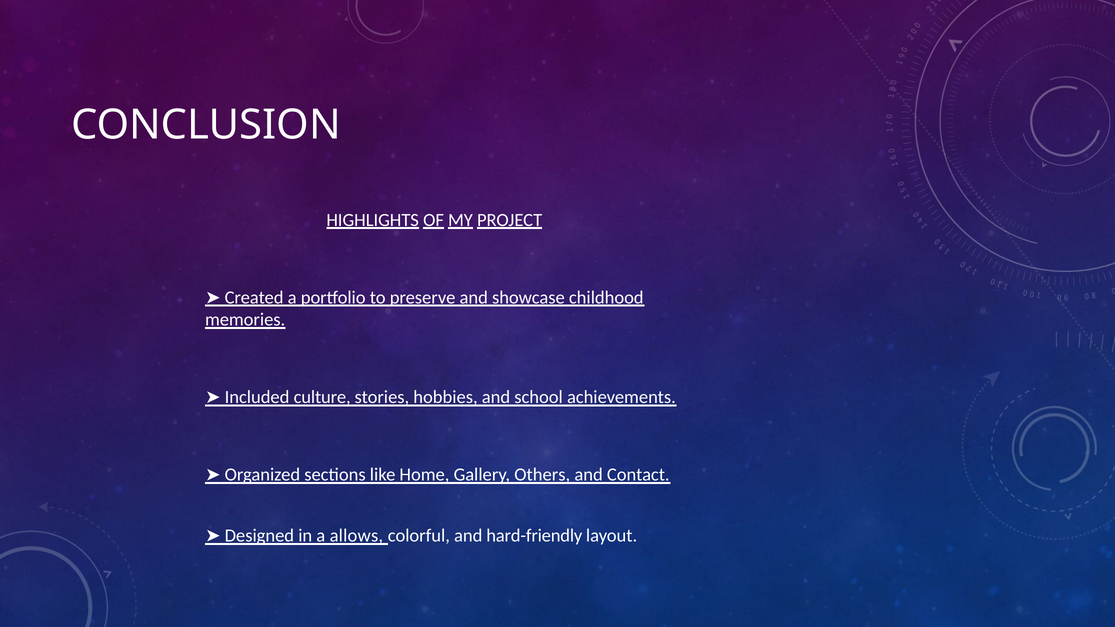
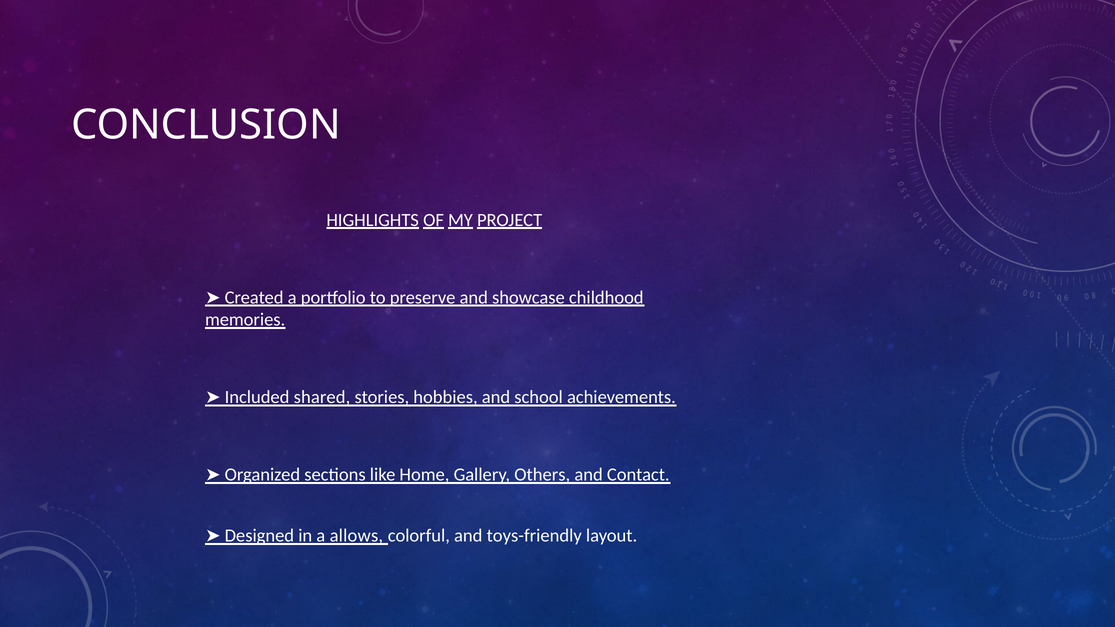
culture: culture -> shared (322, 397)
hard-friendly: hard-friendly -> toys-friendly (534, 536)
